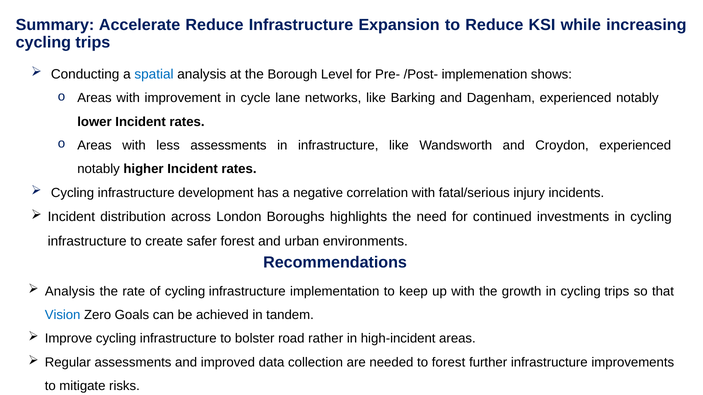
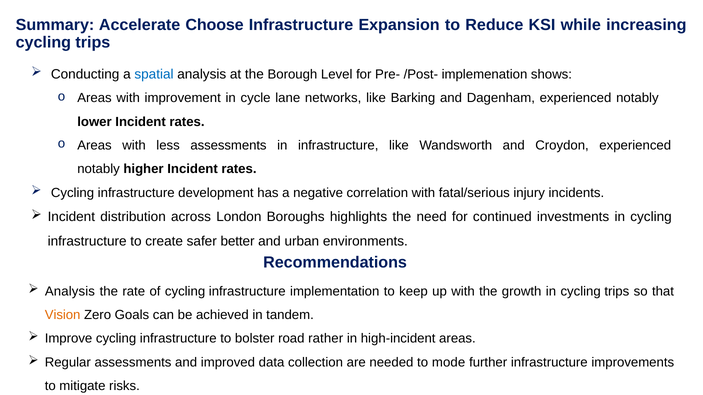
Accelerate Reduce: Reduce -> Choose (215, 25)
safer forest: forest -> better (238, 242)
Vision colour: blue -> orange (63, 315)
to forest: forest -> mode (449, 363)
